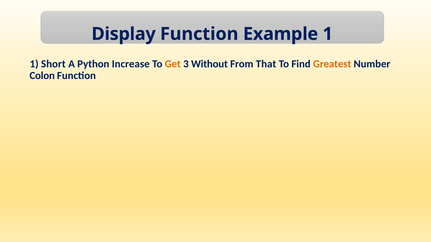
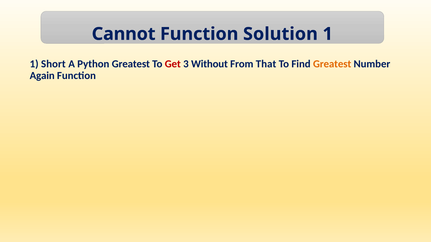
Display: Display -> Cannot (124, 34)
Example: Example -> Solution (280, 34)
Python Increase: Increase -> Greatest (131, 64)
Get colour: orange -> red (173, 64)
Colon: Colon -> Again (42, 76)
